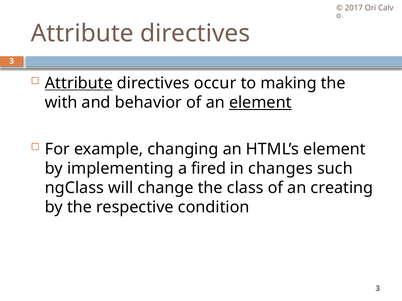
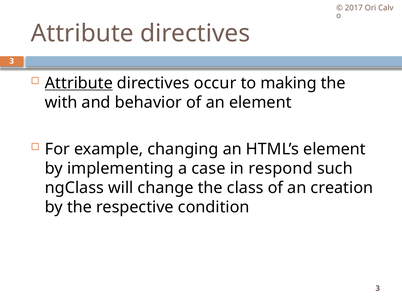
element underline: present -> none (260, 103)
fired: fired -> case (208, 169)
changes: changes -> respond (281, 169)
creating: creating -> creation (342, 188)
